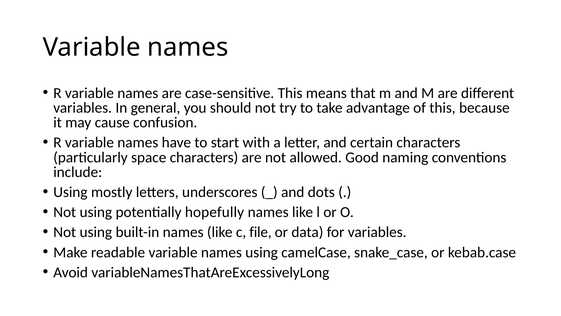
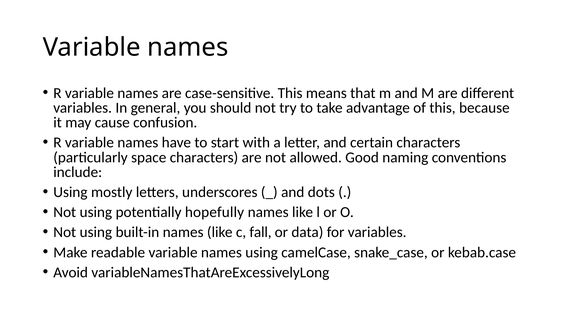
file: file -> fall (261, 232)
